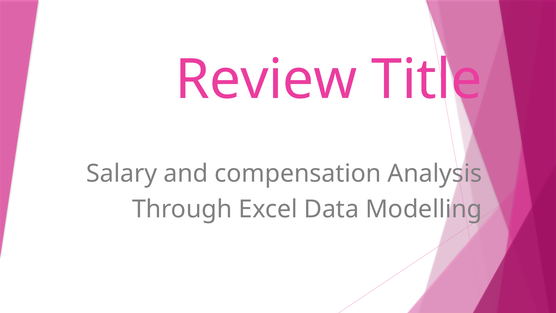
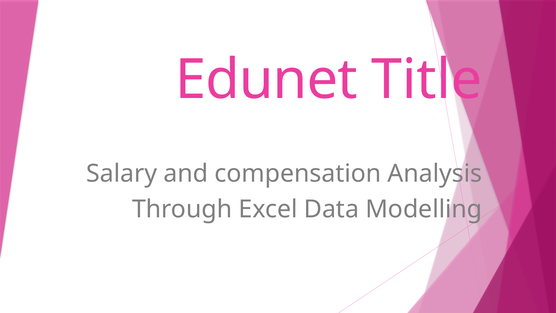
Review: Review -> Edunet (266, 80)
